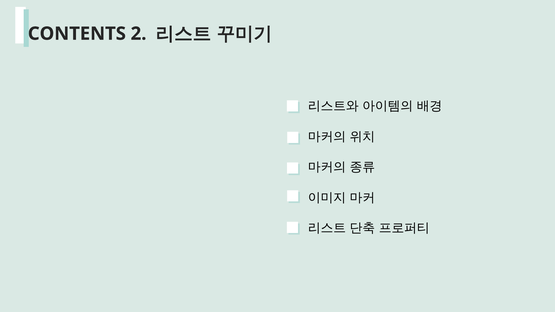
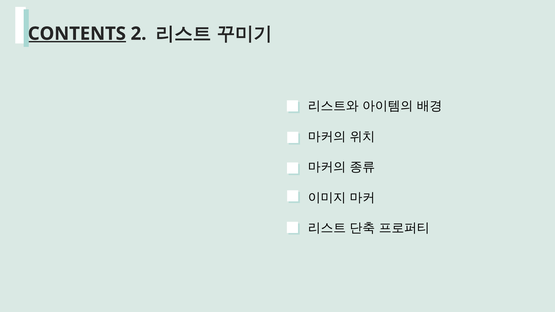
CONTENTS underline: none -> present (77, 34)
